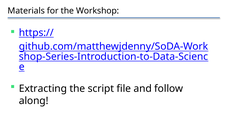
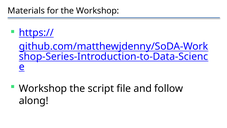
Extracting: Extracting -> Workshop (43, 88)
